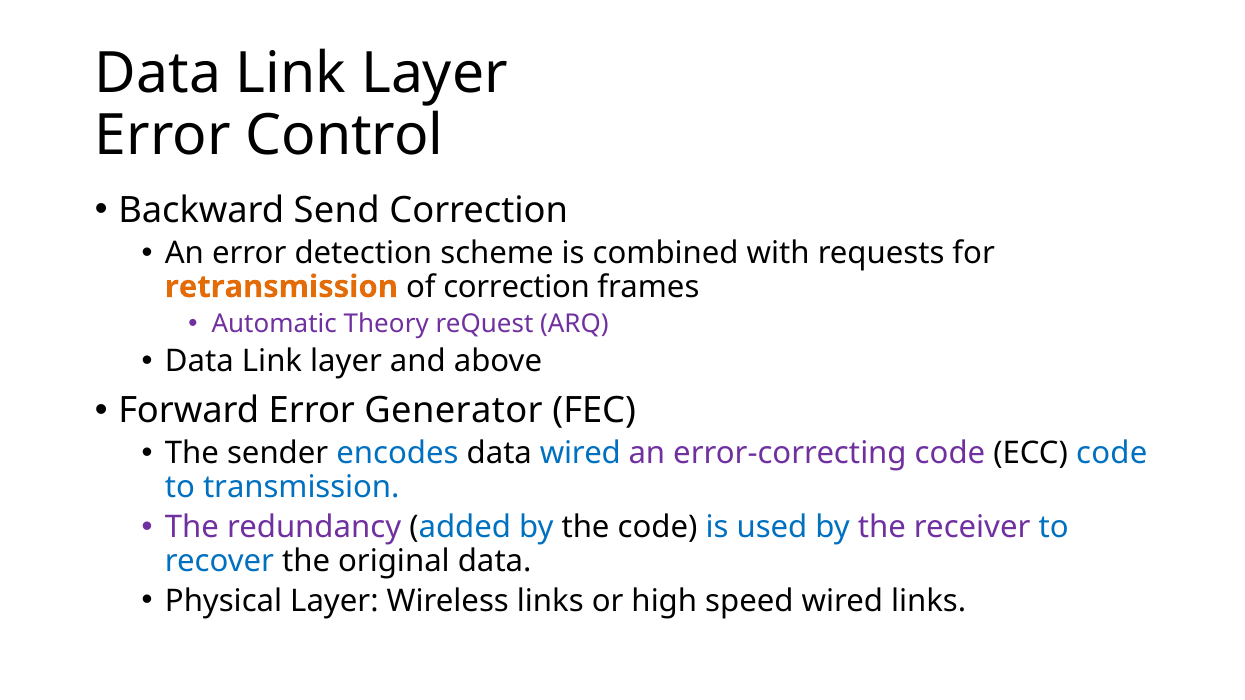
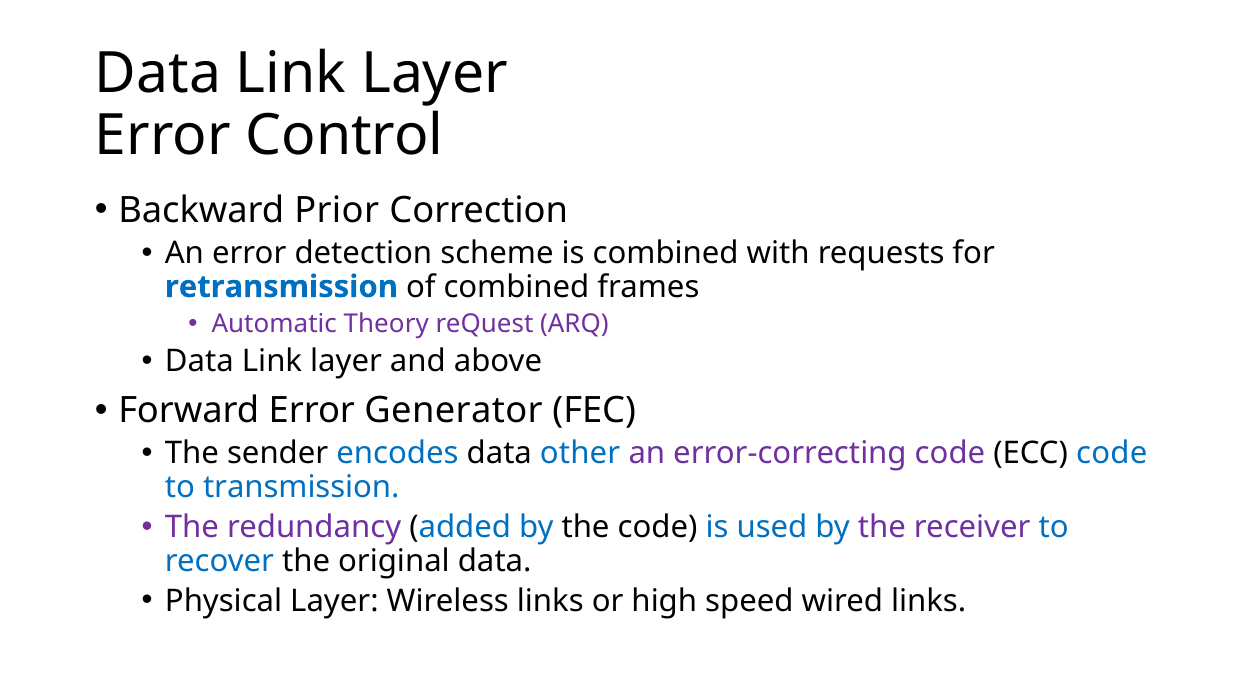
Send: Send -> Prior (337, 210)
retransmission colour: orange -> blue (281, 287)
of correction: correction -> combined (516, 287)
data wired: wired -> other (580, 454)
